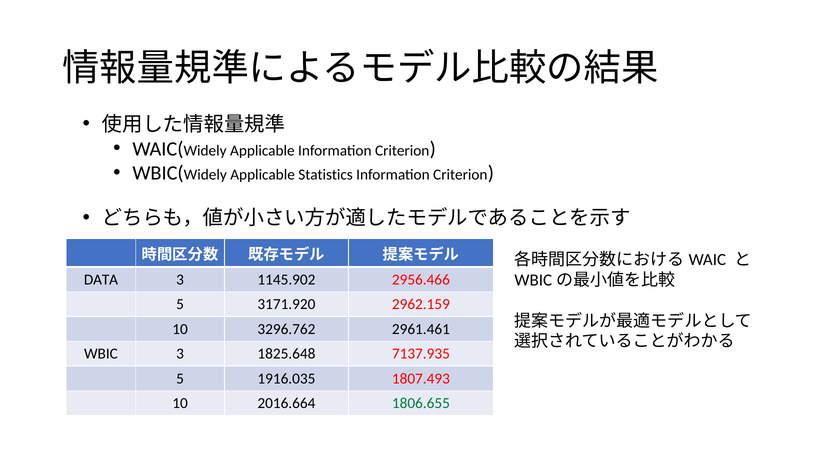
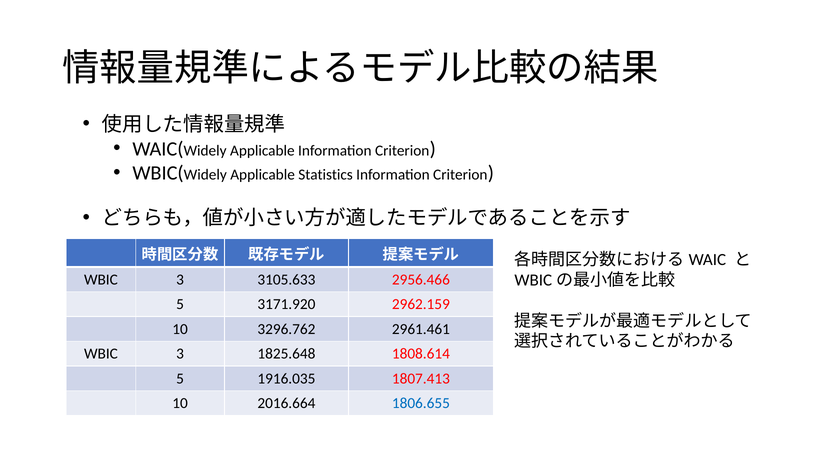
DATA: DATA -> WBIC (101, 280)
1145.902: 1145.902 -> 3105.633 (286, 280)
7137.935: 7137.935 -> 1808.614 (421, 354)
1807.493: 1807.493 -> 1807.413 (421, 379)
1806.655 colour: green -> blue (421, 404)
